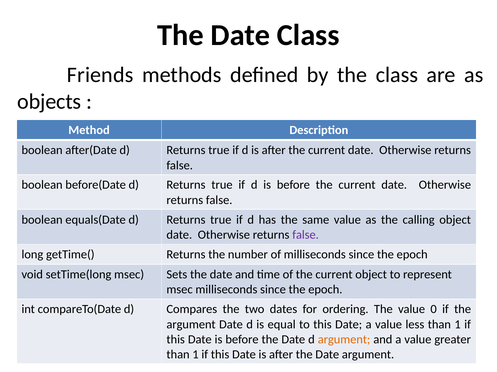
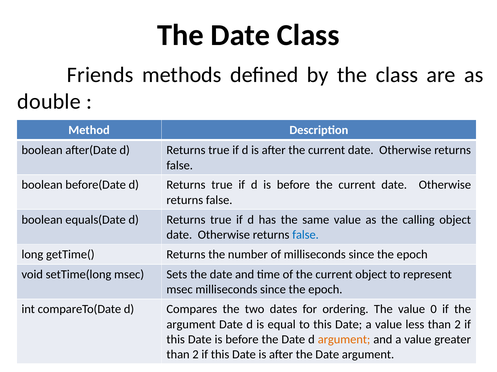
objects: objects -> double (49, 102)
false colour: purple -> blue (306, 235)
less than 1: 1 -> 2 (458, 325)
1: 1 -> 2 (196, 355)
